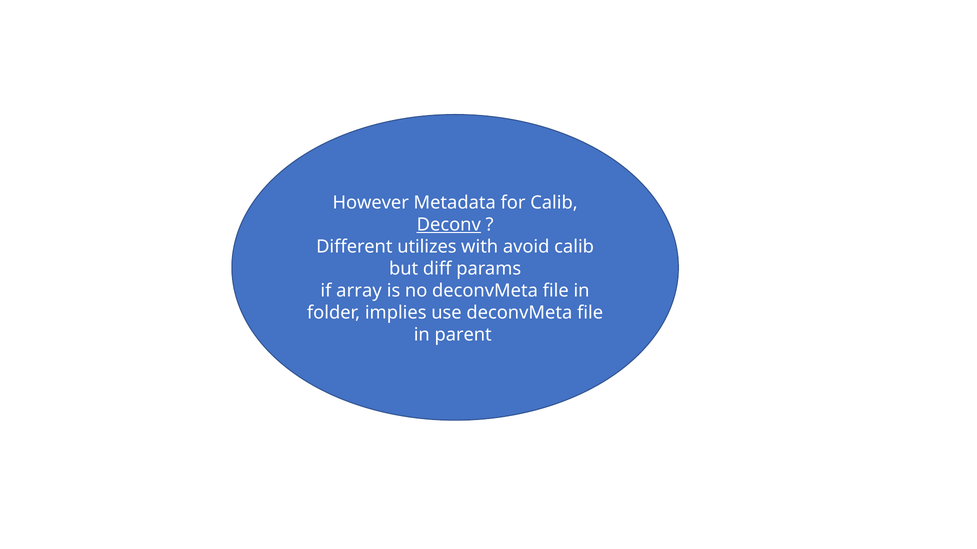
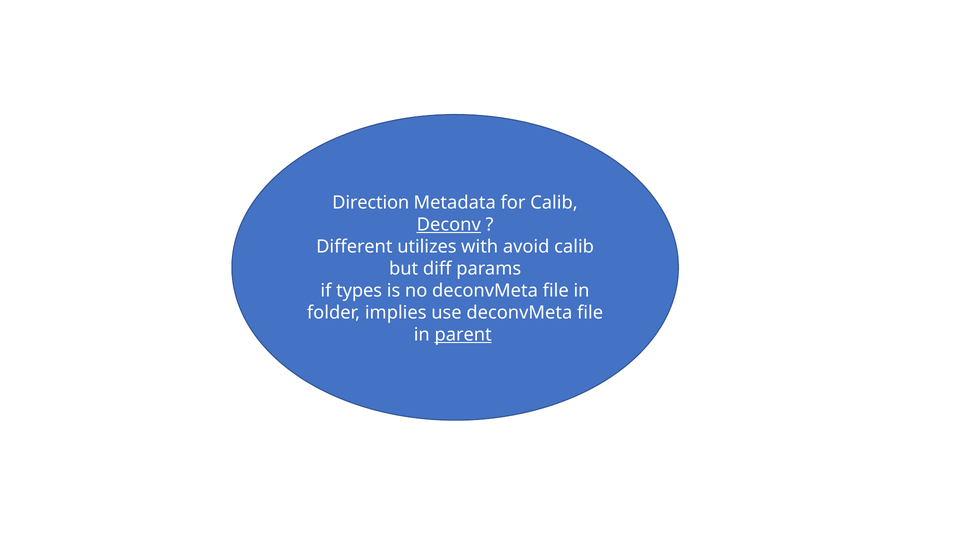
However: However -> Direction (371, 203)
array: array -> types (359, 291)
parent underline: none -> present (463, 335)
